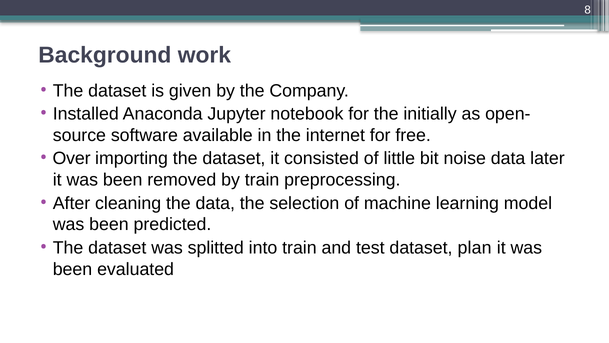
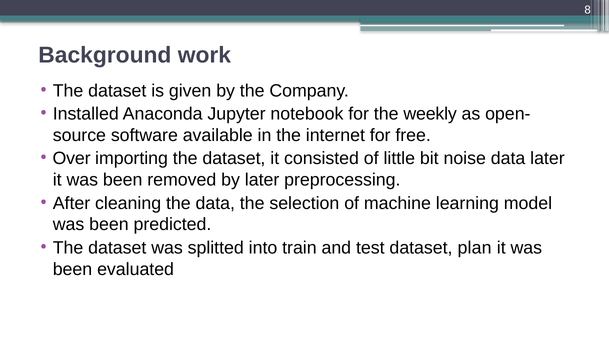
initially: initially -> weekly (430, 114)
by train: train -> later (262, 180)
